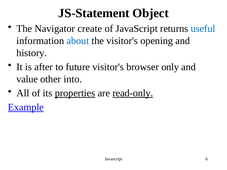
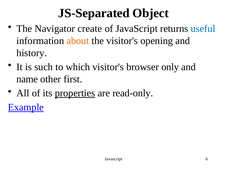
JS-Statement: JS-Statement -> JS-Separated (94, 13)
about colour: blue -> orange (78, 41)
after: after -> such (44, 67)
future: future -> which (78, 67)
value: value -> name (27, 79)
into: into -> first (73, 79)
read-only underline: present -> none (133, 93)
